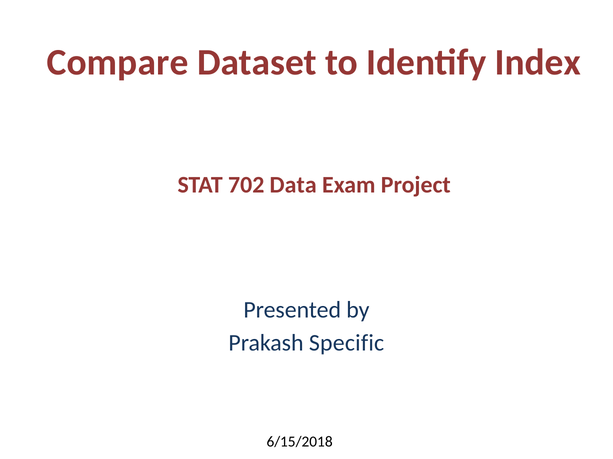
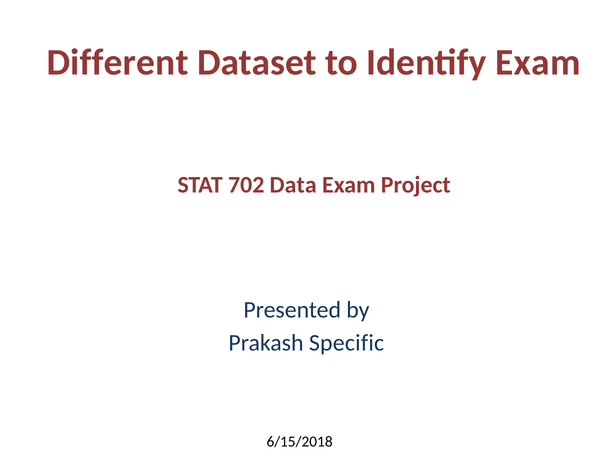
Compare: Compare -> Different (118, 63)
Identify Index: Index -> Exam (538, 63)
